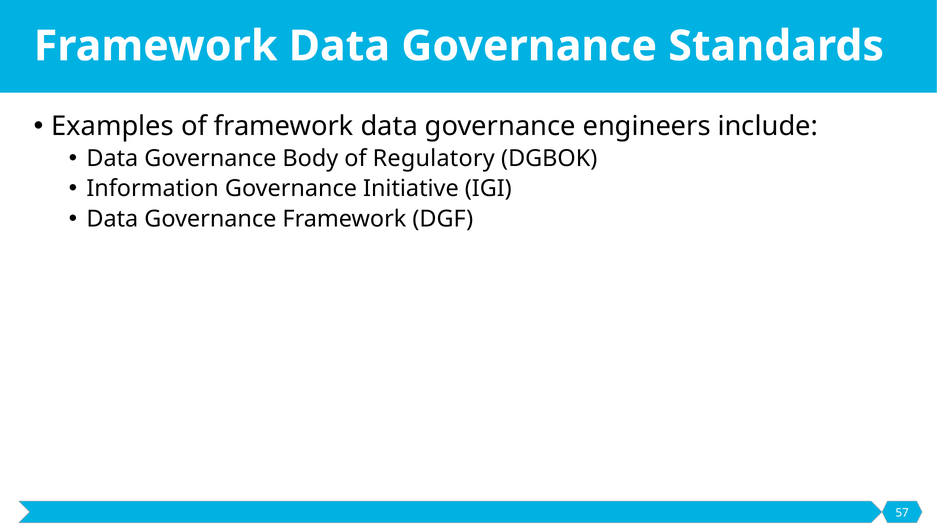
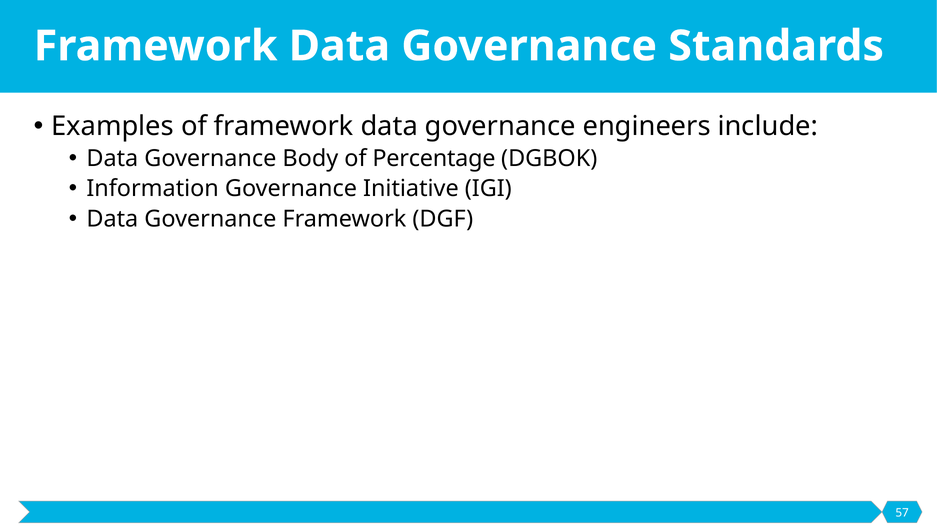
Regulatory: Regulatory -> Percentage (434, 159)
